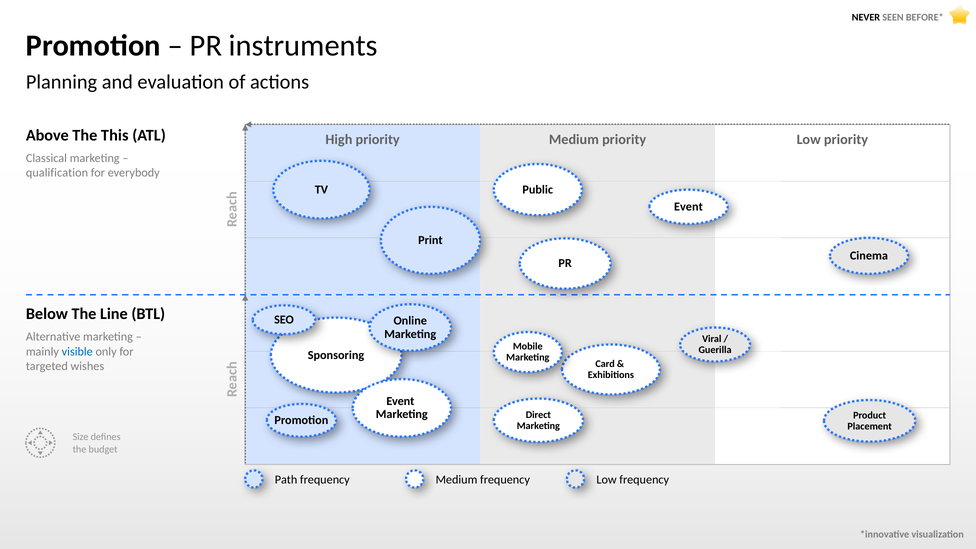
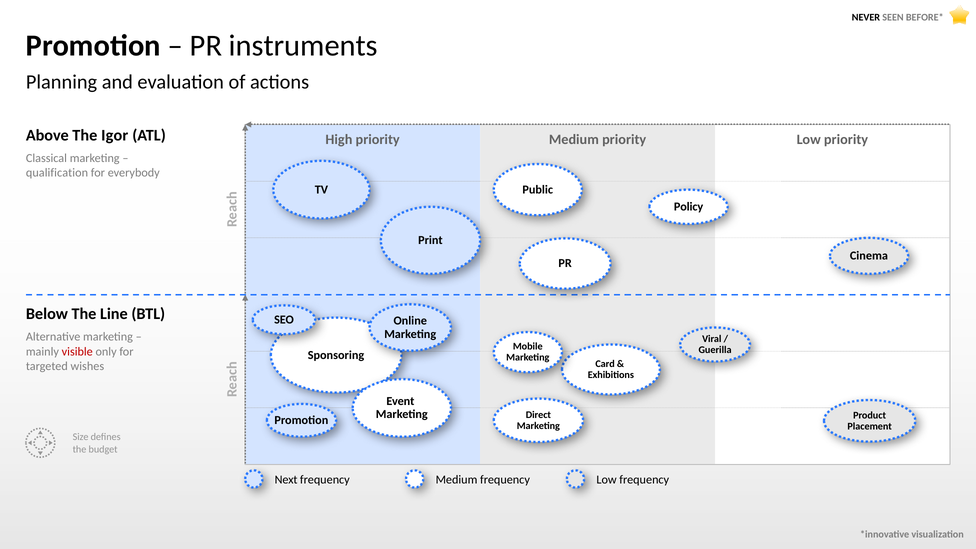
This: This -> Igor (115, 135)
Event: Event -> Policy (689, 207)
visible colour: blue -> red (77, 352)
Path: Path -> Next (286, 480)
